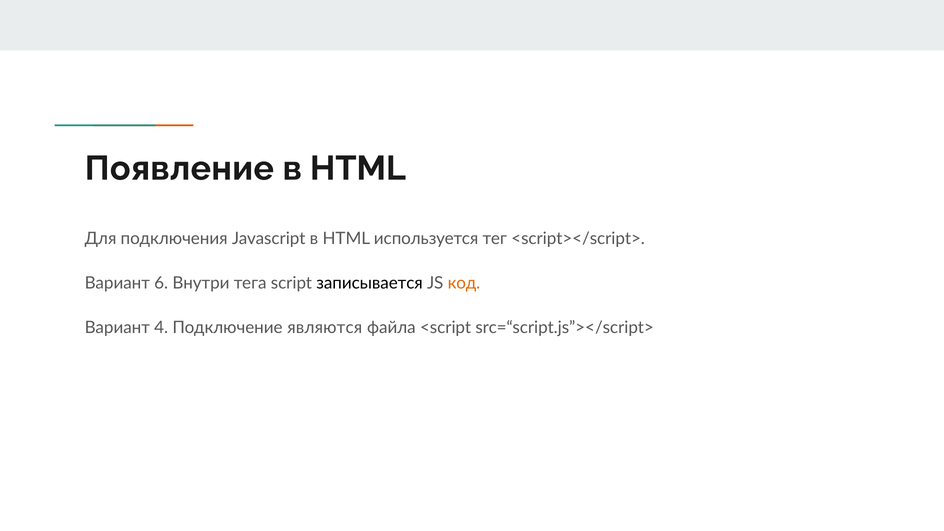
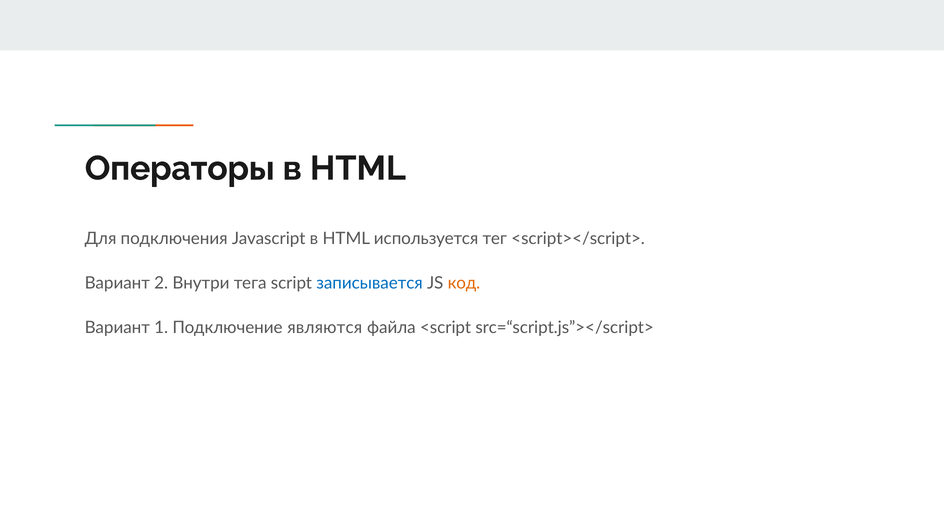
Появление: Появление -> Операторы (180, 168)
6: 6 -> 2 (161, 283)
записывается colour: black -> blue (370, 283)
4: 4 -> 1 (161, 328)
